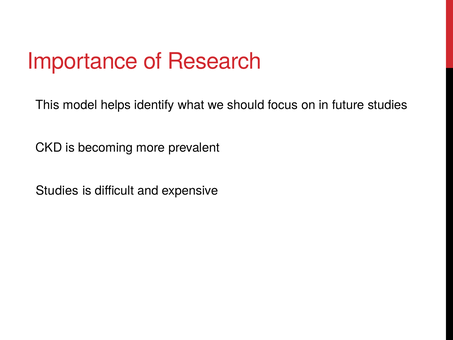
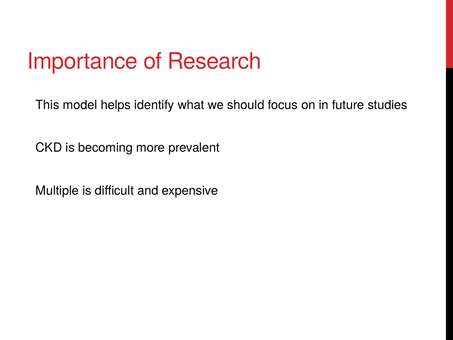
Studies: Studies -> Multiple (57, 190)
